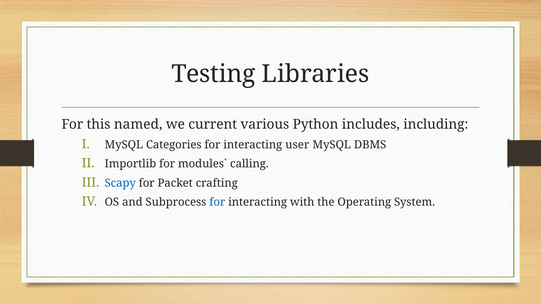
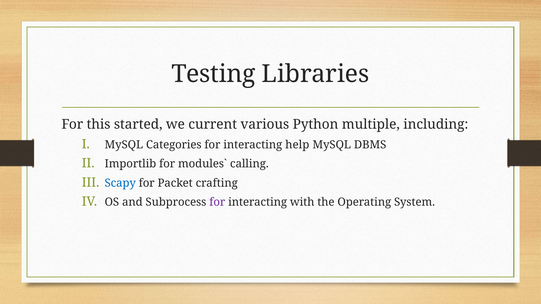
named: named -> started (138, 125)
includes: includes -> multiple (371, 125)
user: user -> help (297, 145)
for colour: blue -> purple (217, 202)
